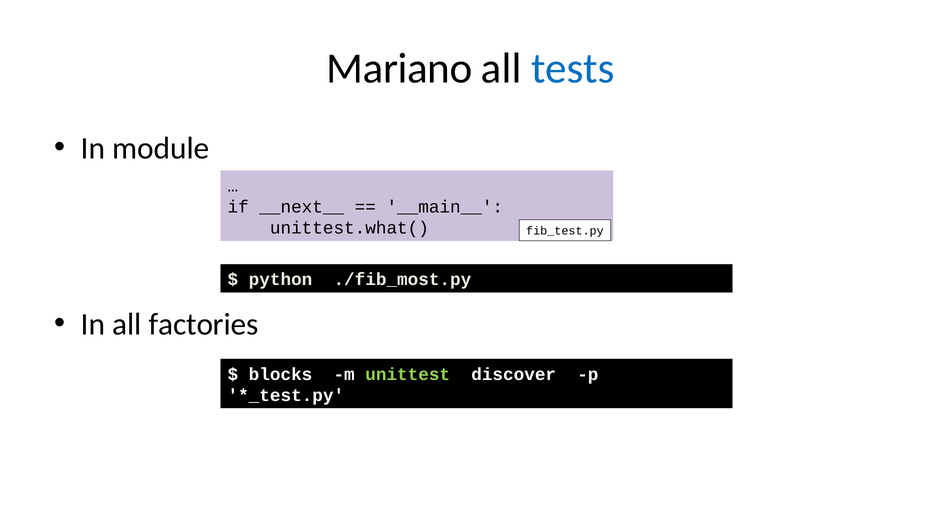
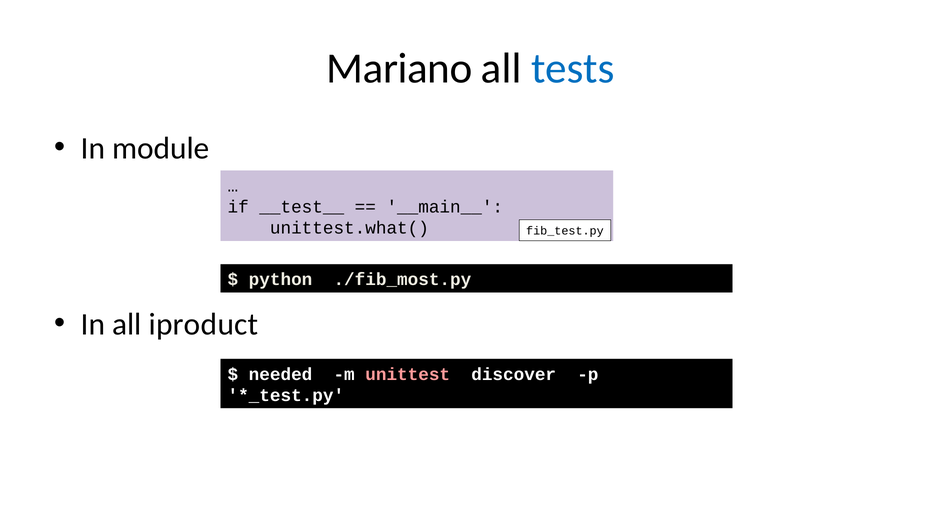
__next__: __next__ -> __test__ (302, 207)
factories: factories -> iproduct (203, 324)
blocks: blocks -> needed (281, 374)
unittest colour: light green -> pink (408, 374)
